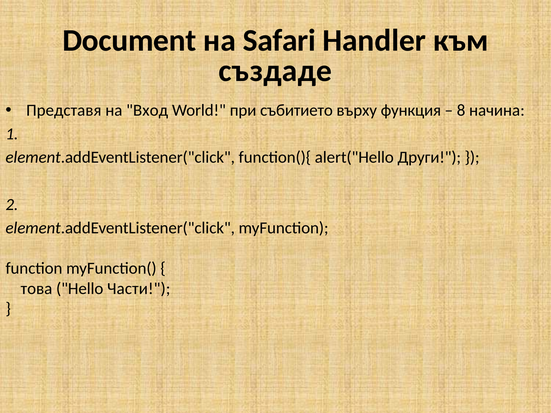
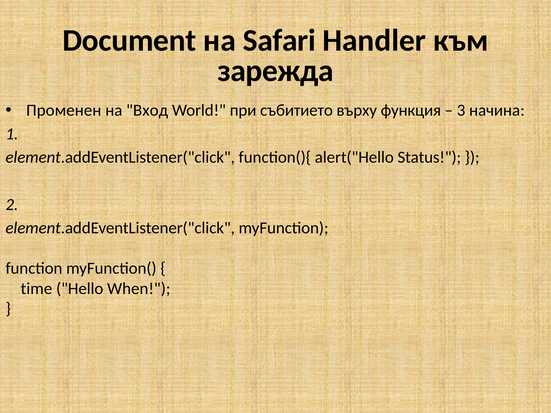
създаде: създаде -> зарежда (276, 71)
Представя: Представя -> Променен (64, 110)
8: 8 -> 3 (461, 110)
Други: Други -> Status (429, 158)
това: това -> time (36, 289)
Части: Части -> When (139, 289)
